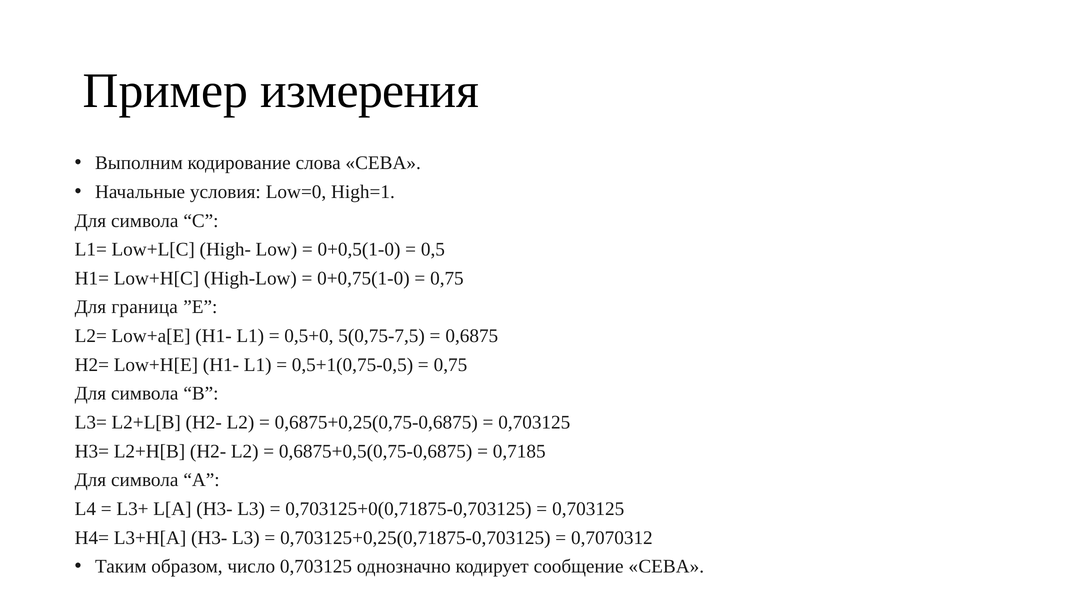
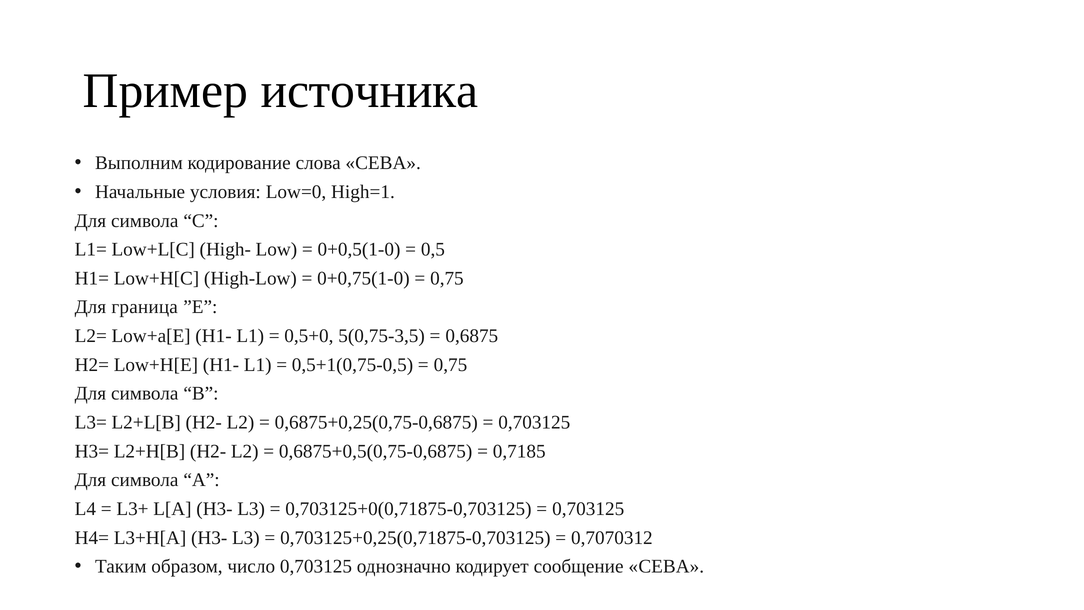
измерения: измерения -> источника (369, 91)
5(0,75-7,5: 5(0,75-7,5 -> 5(0,75-3,5 (382, 336)
